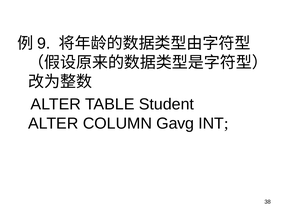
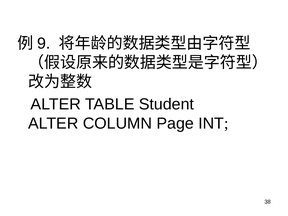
Gavg: Gavg -> Page (175, 123)
